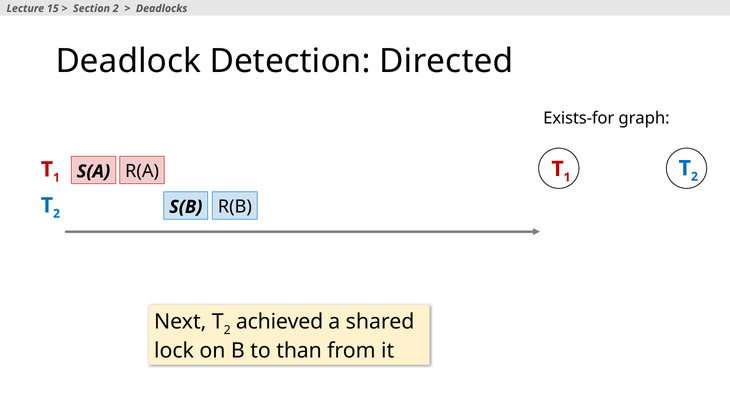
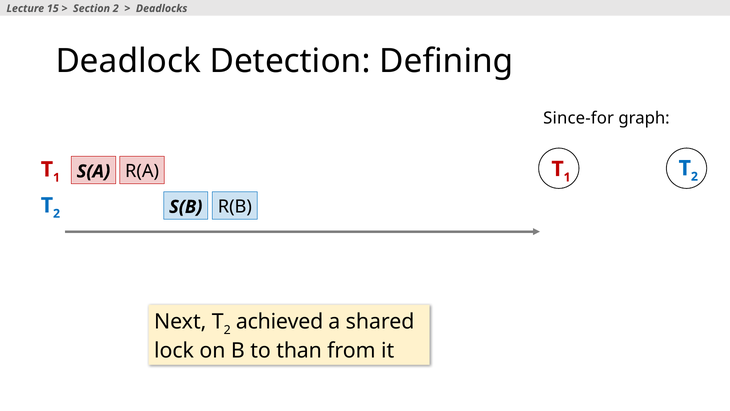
Directed: Directed -> Defining (446, 61)
Exists-for: Exists-for -> Since-for (579, 118)
